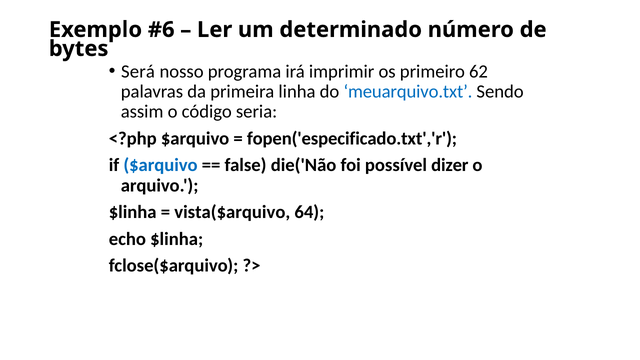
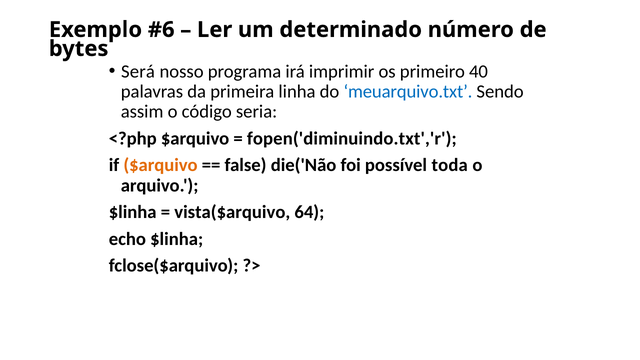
62: 62 -> 40 (478, 71)
fopen('especificado.txt','r: fopen('especificado.txt','r -> fopen('diminuindo.txt','r (352, 138)
$arquivo colour: blue -> orange (161, 165)
dizer: dizer -> toda (450, 165)
